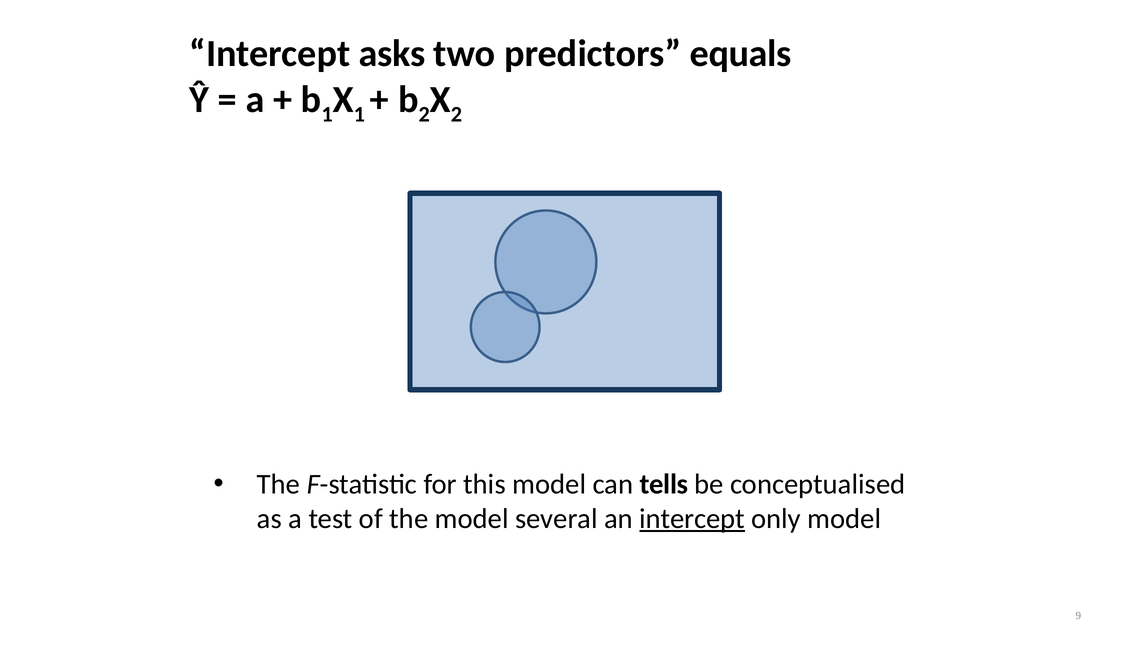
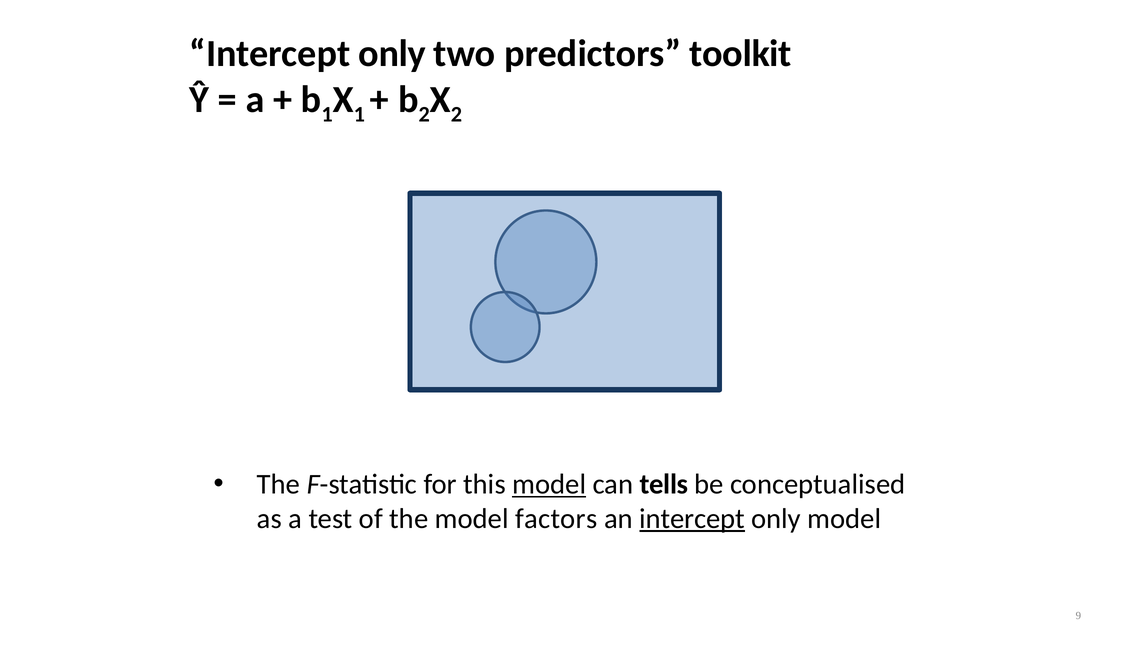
asks: asks -> only (392, 54)
equals: equals -> toolkit (741, 54)
model underline: none -> present (549, 484)
several: several -> factors (556, 519)
